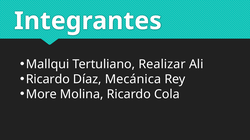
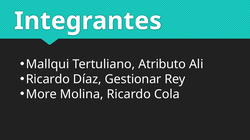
Realizar: Realizar -> Atributo (162, 65)
Mecánica: Mecánica -> Gestionar (133, 80)
